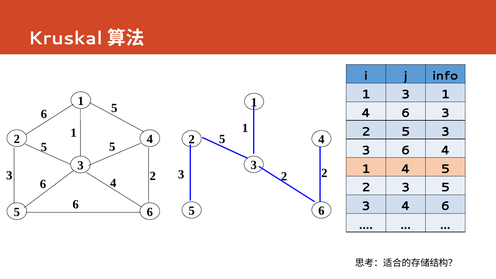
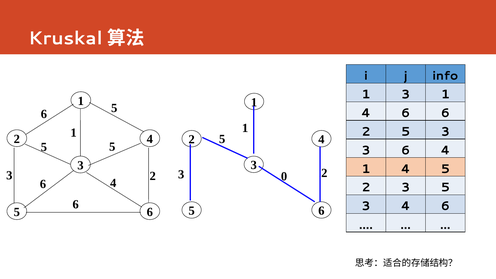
4 6 3: 3 -> 6 (445, 113)
2: 2 -> 0 (284, 176)
